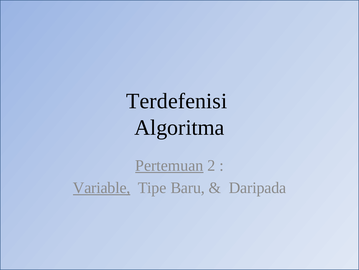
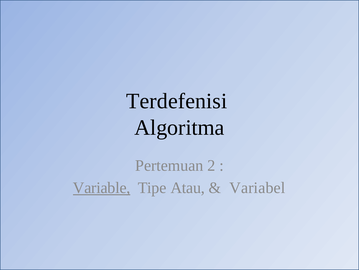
Pertemuan underline: present -> none (169, 165)
Baru: Baru -> Atau (188, 187)
Daripada: Daripada -> Variabel (257, 187)
